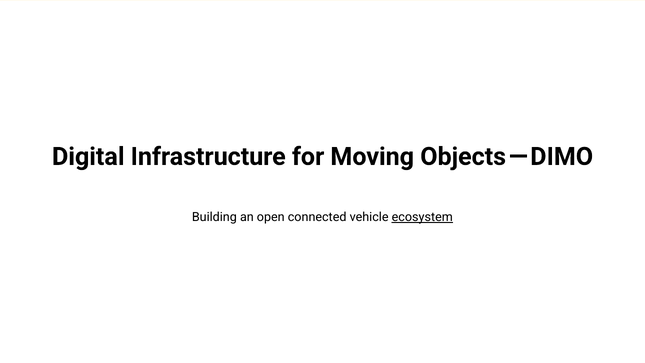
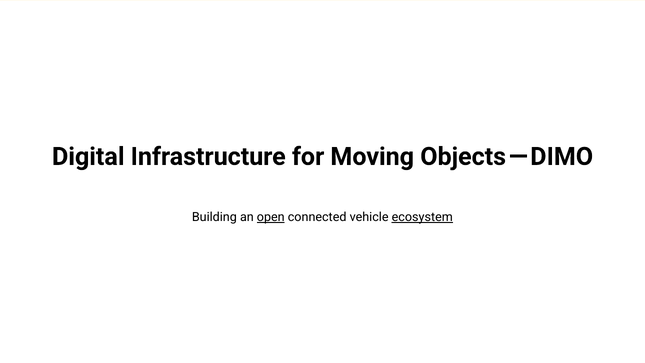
open underline: none -> present (271, 217)
